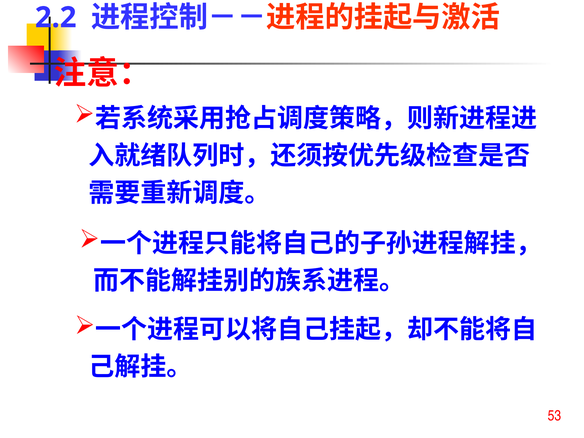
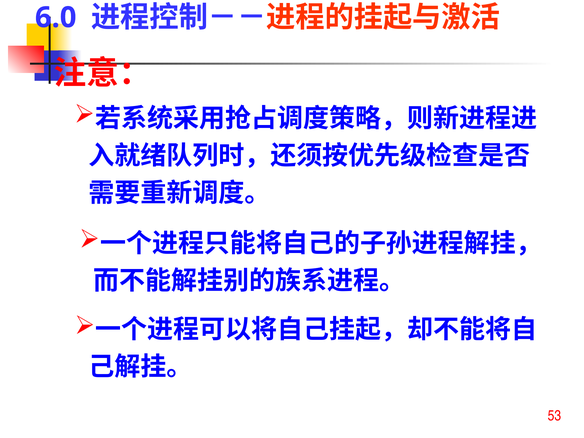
2.2: 2.2 -> 6.0 (56, 18)
